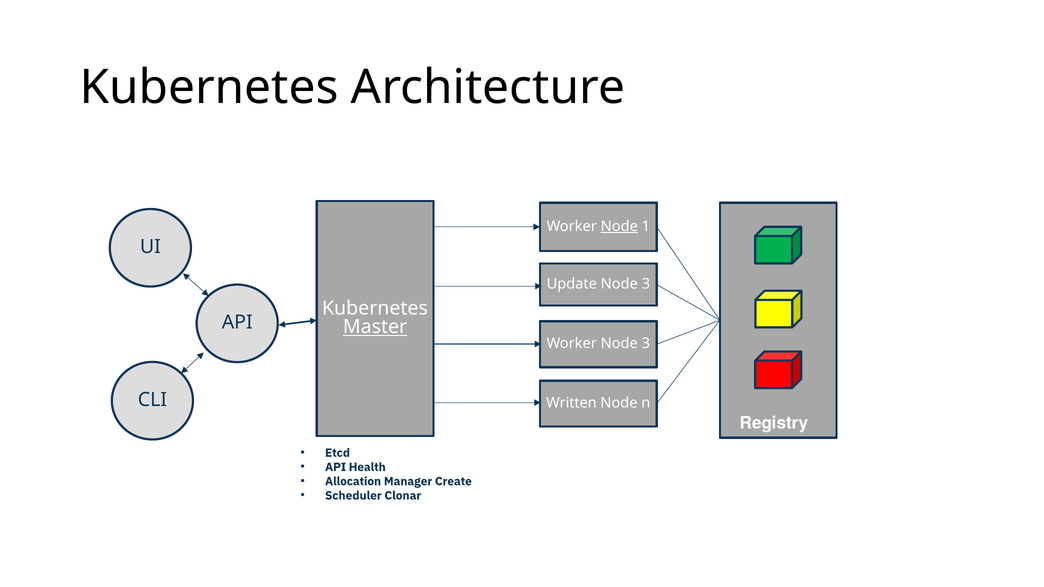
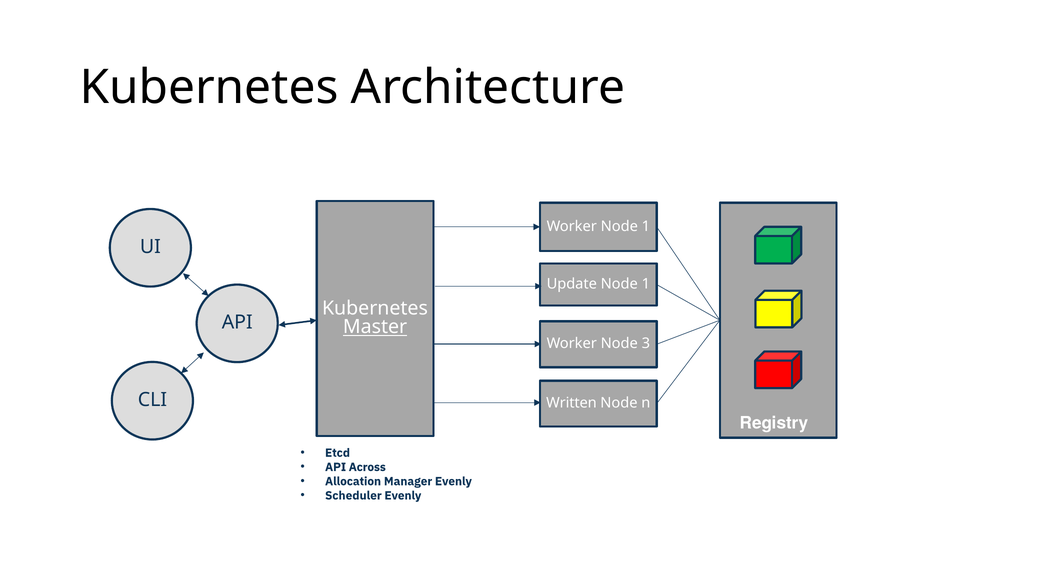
Node underline: present -> none (619, 226)
3: 3 -> 1 (646, 284)
Health: Health -> Across (367, 467)
Manager Create: Create -> Evenly (453, 482)
Scheduler Clonar: Clonar -> Evenly (403, 496)
